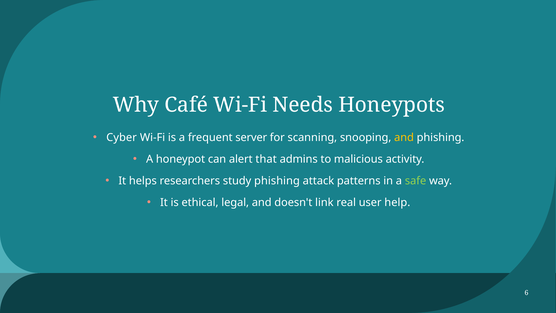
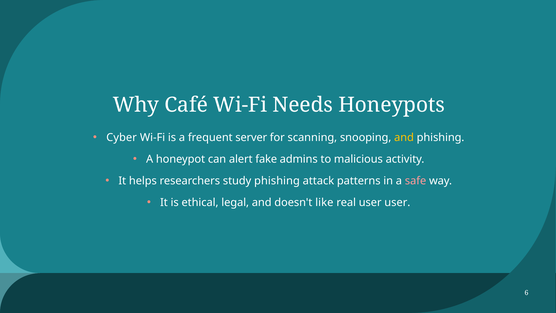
that: that -> fake (266, 159)
safe colour: light green -> pink (416, 181)
link: link -> like (324, 202)
user help: help -> user (397, 202)
